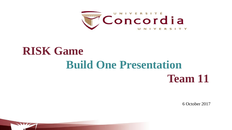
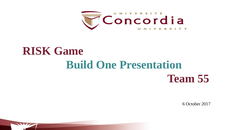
11: 11 -> 55 (203, 79)
